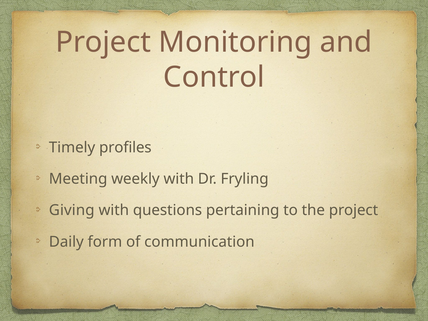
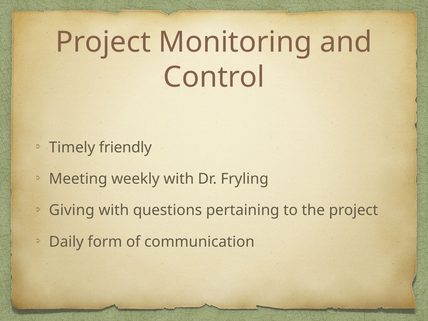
profiles: profiles -> friendly (125, 147)
